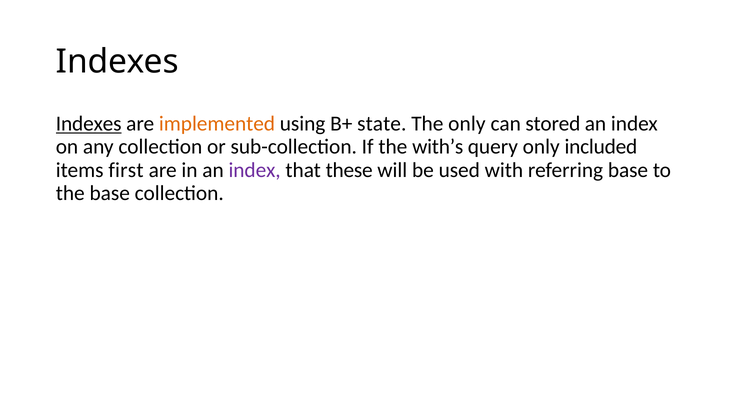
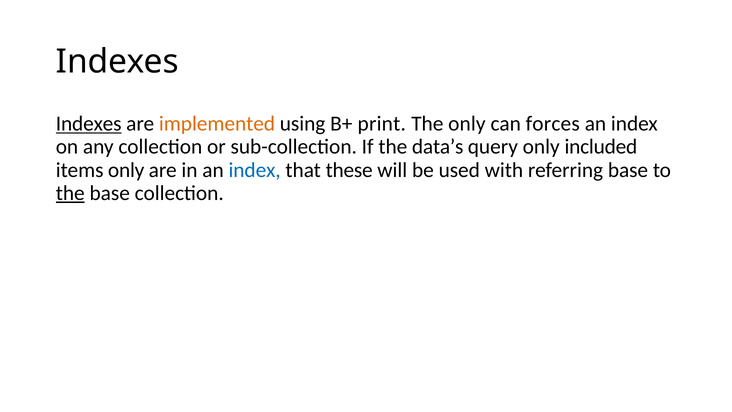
state: state -> print (382, 124)
stored: stored -> forces (553, 124)
with’s: with’s -> data’s (438, 147)
items first: first -> only (126, 170)
index colour: purple -> blue (255, 170)
the underline: none -> present (70, 193)
